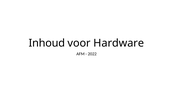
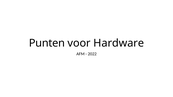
Inhoud: Inhoud -> Punten (47, 43)
